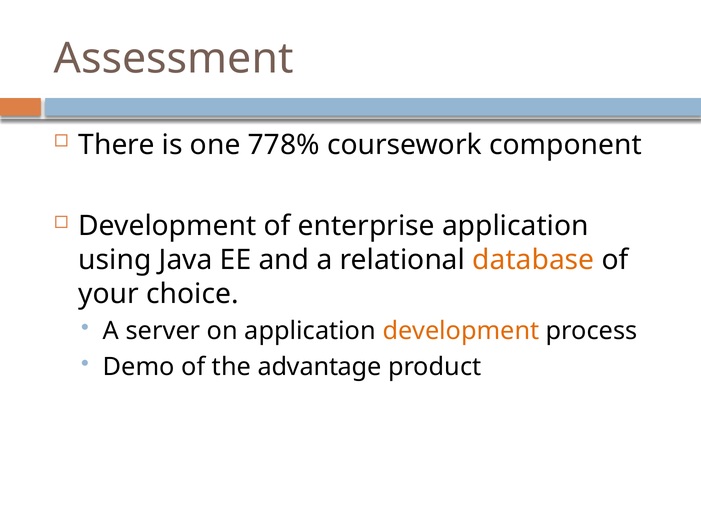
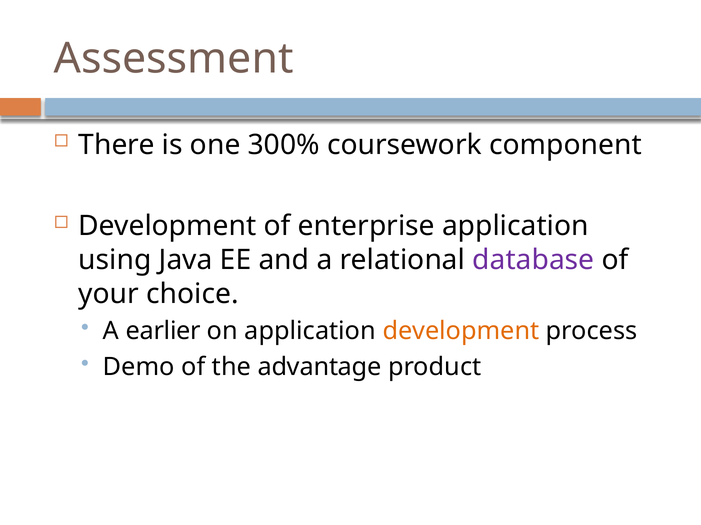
778%: 778% -> 300% (284, 145)
database colour: orange -> purple (533, 260)
server: server -> earlier (163, 332)
